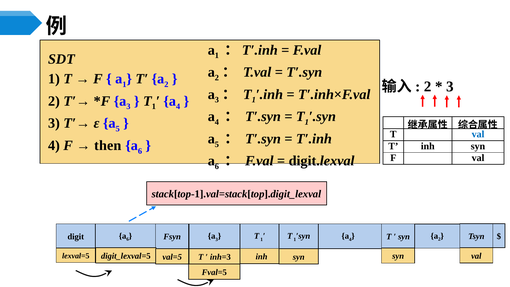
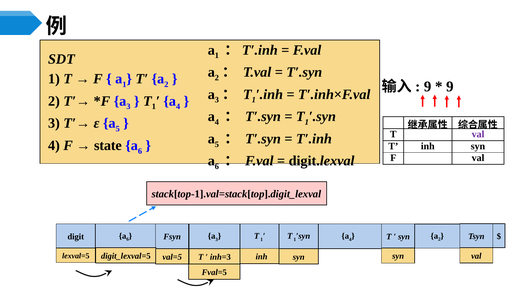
2: 2 -> 9 (428, 86)
3: 3 -> 9 (450, 86)
val colour: blue -> purple (478, 134)
then: then -> state (108, 145)
